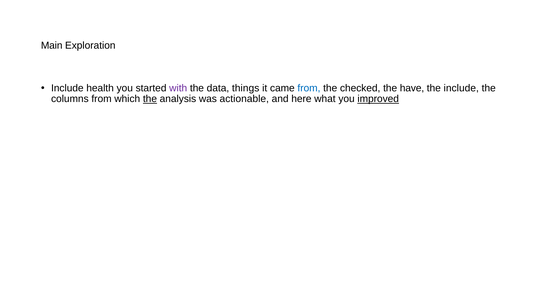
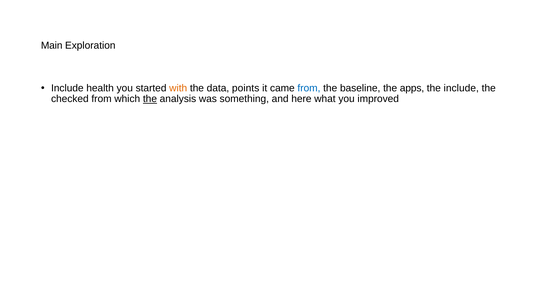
with colour: purple -> orange (178, 88)
things: things -> points (246, 88)
checked: checked -> baseline (360, 88)
have: have -> apps (412, 88)
columns: columns -> checked (70, 99)
actionable: actionable -> something (244, 99)
improved underline: present -> none (378, 99)
